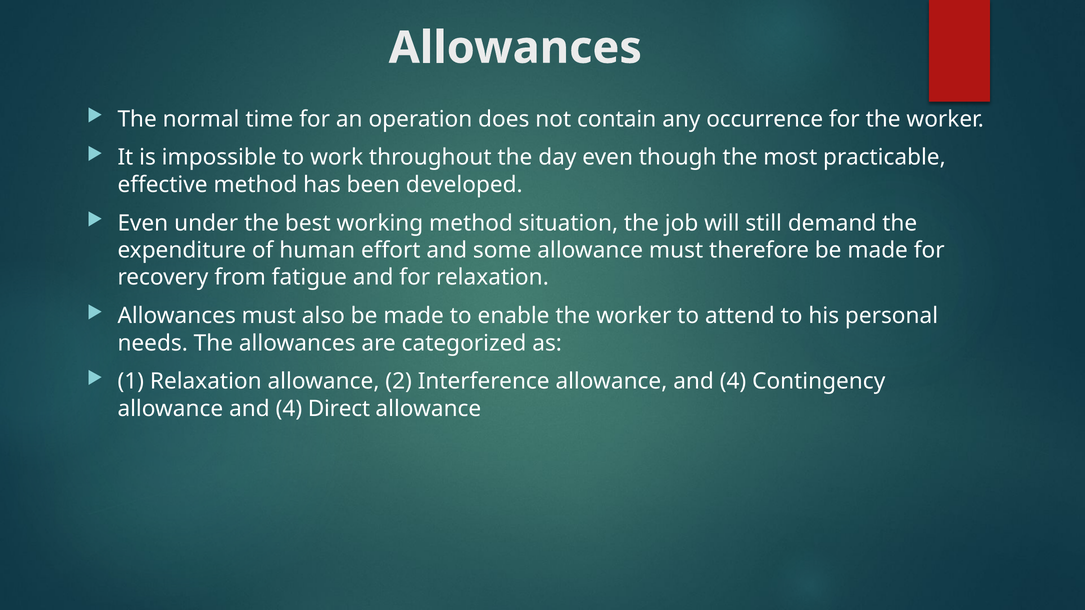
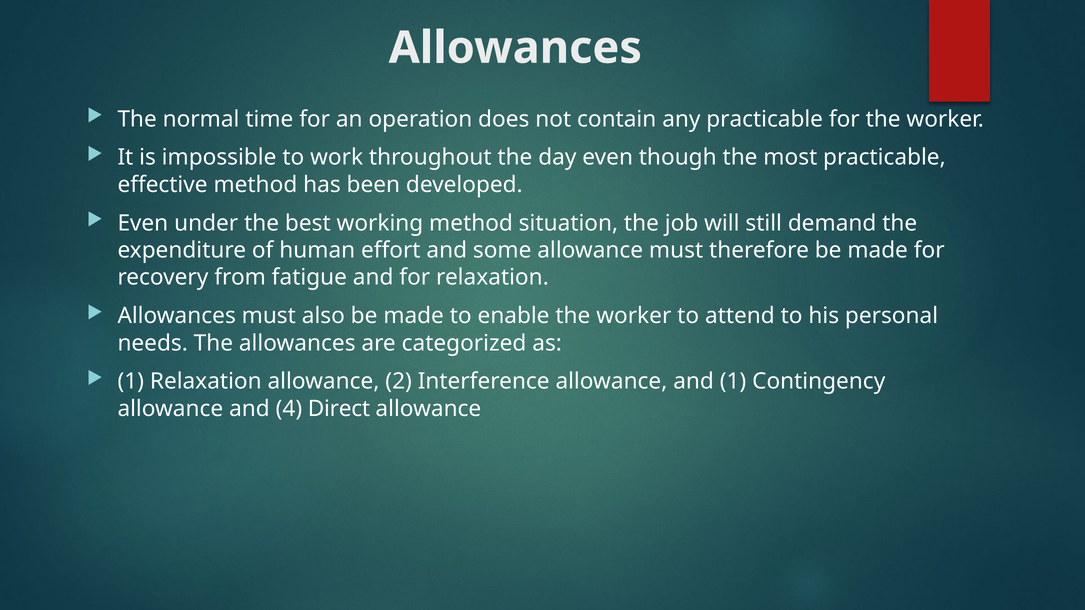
any occurrence: occurrence -> practicable (765, 119)
Interference allowance and 4: 4 -> 1 (733, 382)
